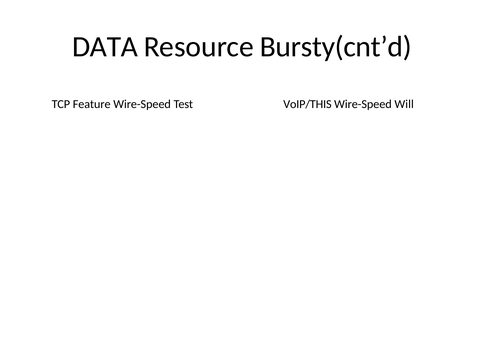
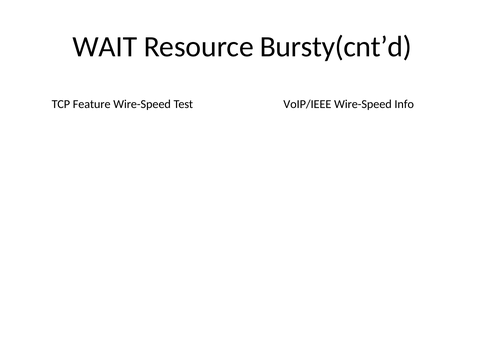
DATA: DATA -> WAIT (105, 47)
VoIP/THIS: VoIP/THIS -> VoIP/IEEE (307, 104)
Will: Will -> Info (404, 104)
